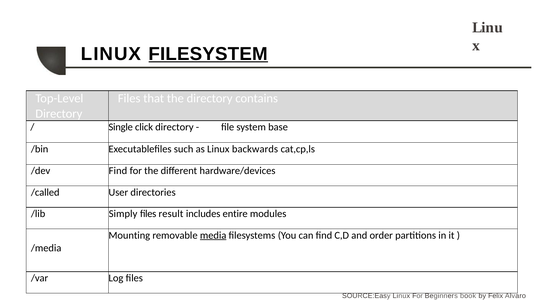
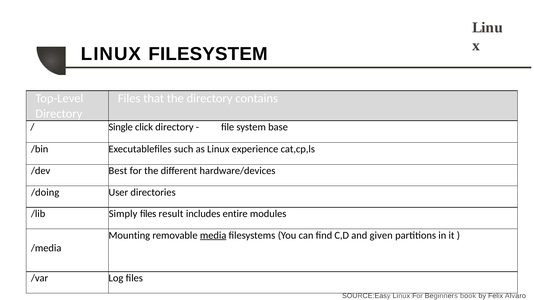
FILESYSTEM underline: present -> none (208, 54)
backwards: backwards -> experience (255, 149)
/dev Find: Find -> Best (118, 171)
/called: /called -> /doing (45, 193)
order: order -> given (381, 236)
